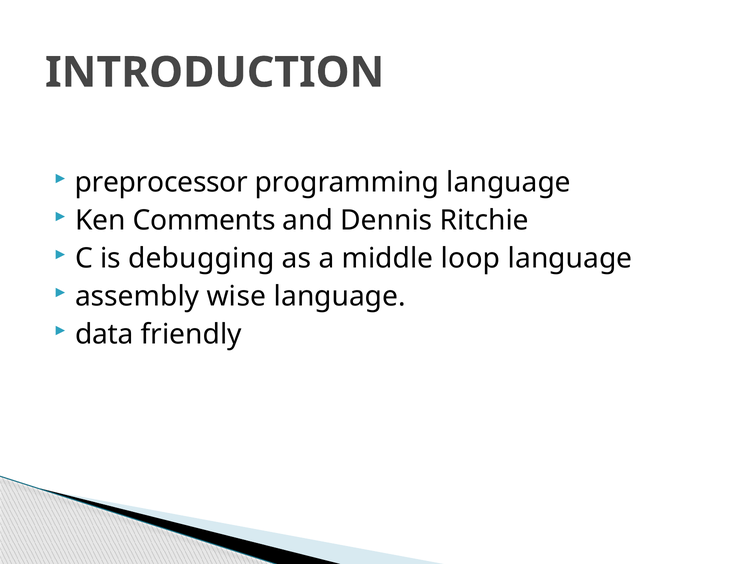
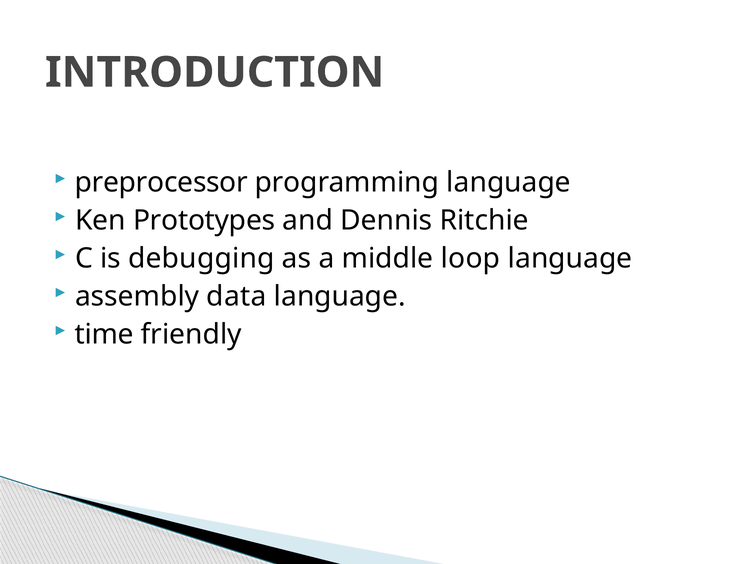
Comments: Comments -> Prototypes (204, 221)
wise: wise -> data (236, 297)
data: data -> time (104, 335)
